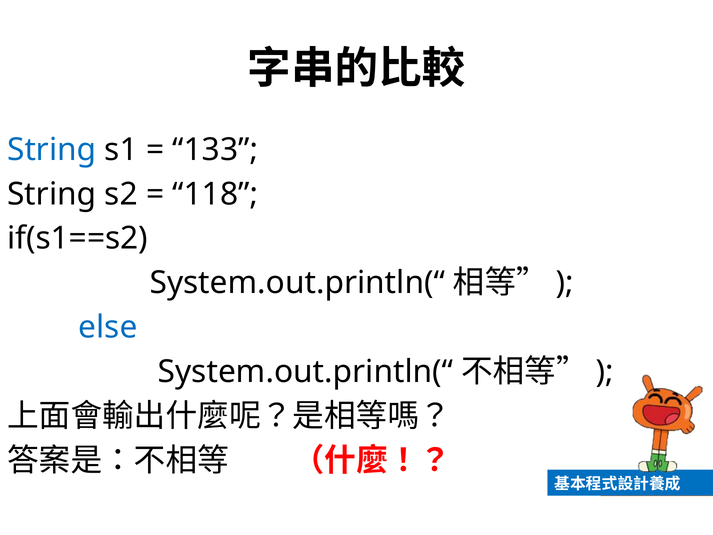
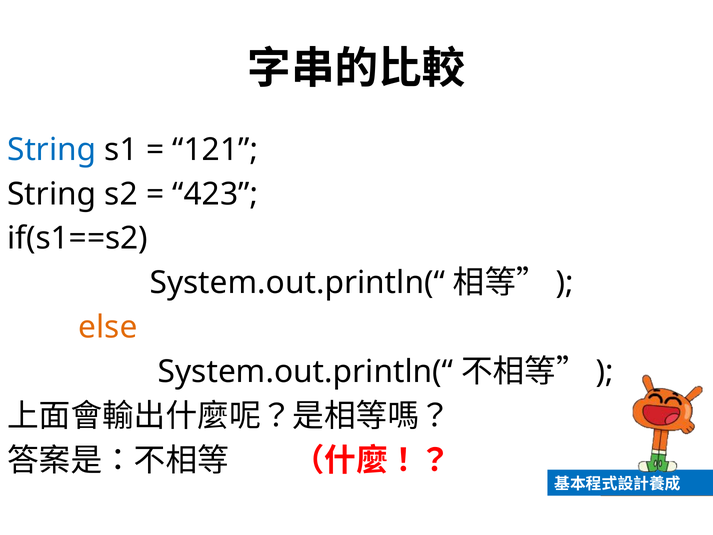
133: 133 -> 121 (215, 150)
118: 118 -> 423 (215, 194)
else colour: blue -> orange (108, 327)
